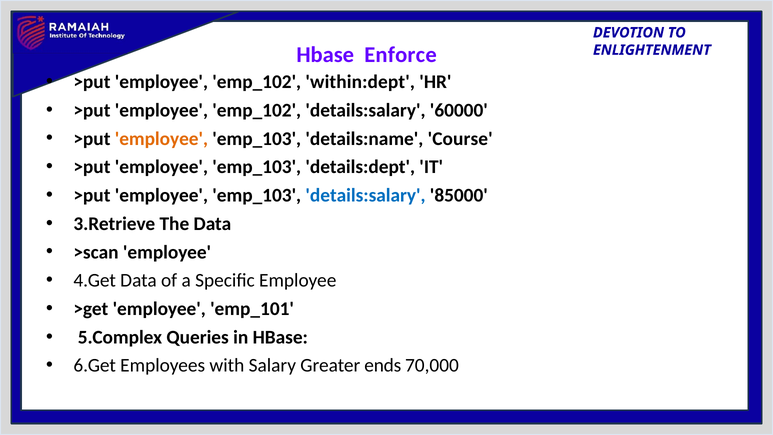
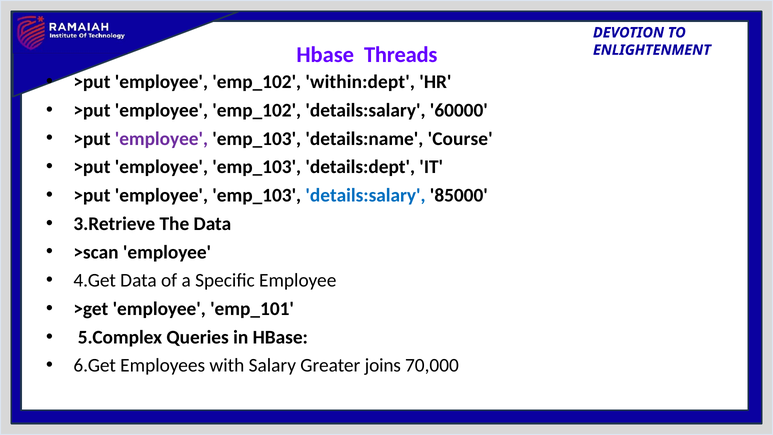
Enforce: Enforce -> Threads (401, 55)
employee colour: orange -> purple (161, 139)
ends: ends -> joins (383, 365)
